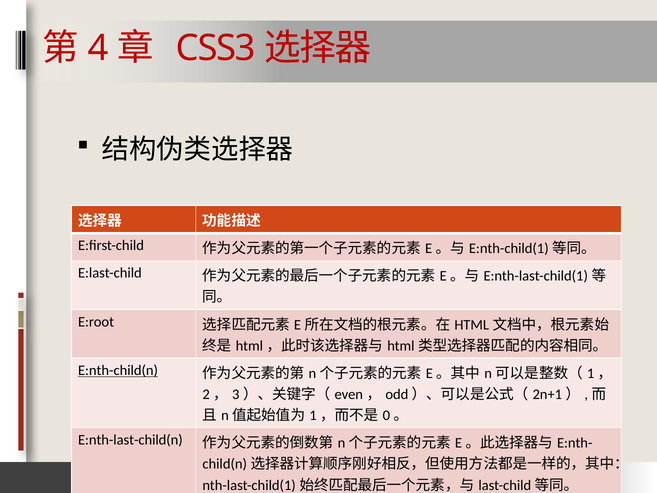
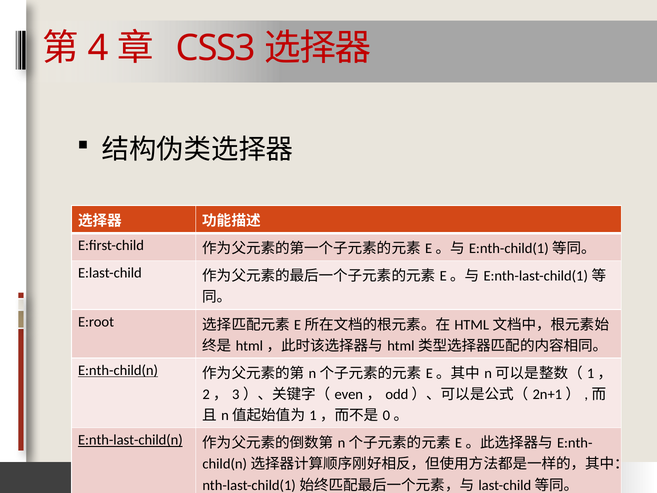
E:nth-last-child(n underline: none -> present (130, 440)
